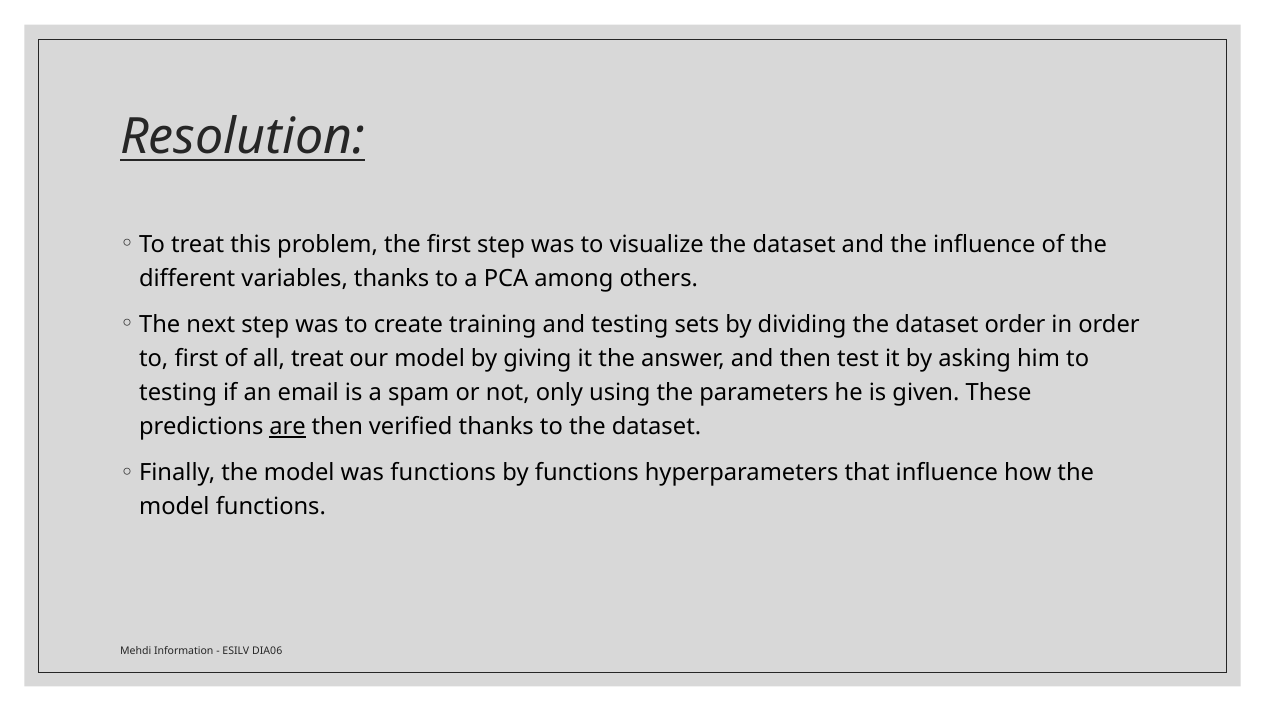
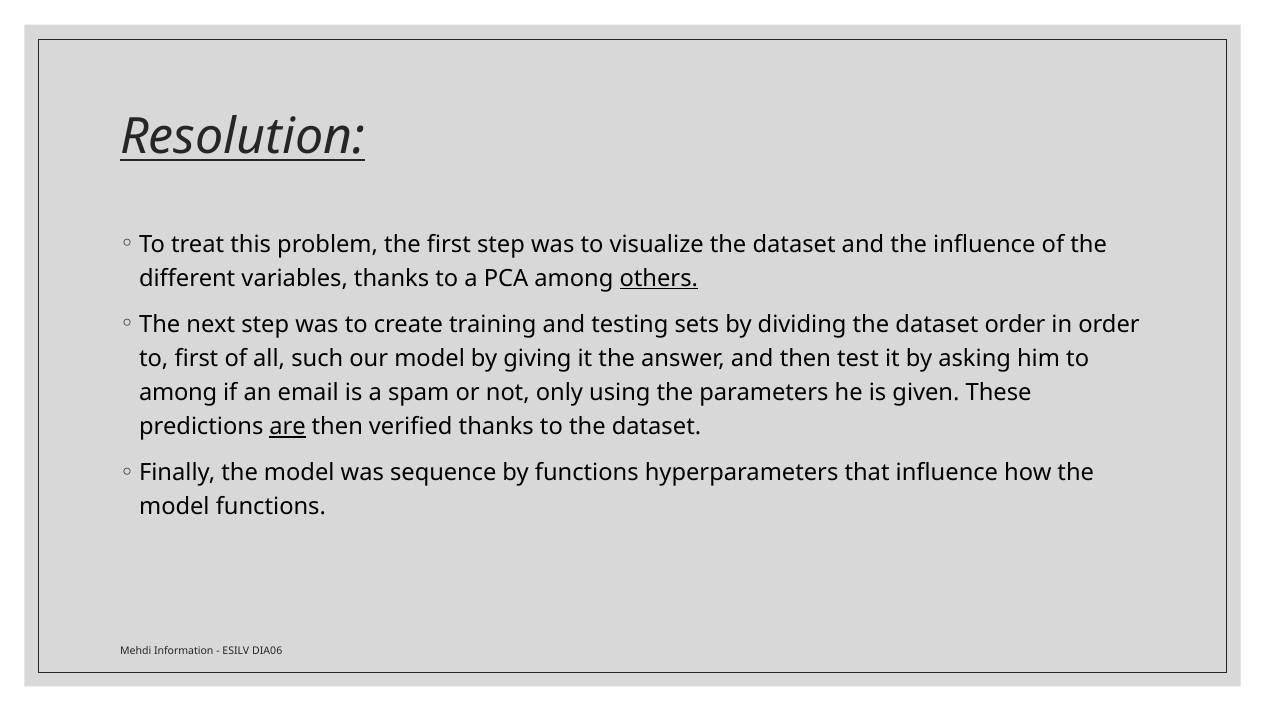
others underline: none -> present (659, 279)
all treat: treat -> such (317, 359)
testing: testing -> among (178, 393)
was functions: functions -> sequence (443, 473)
